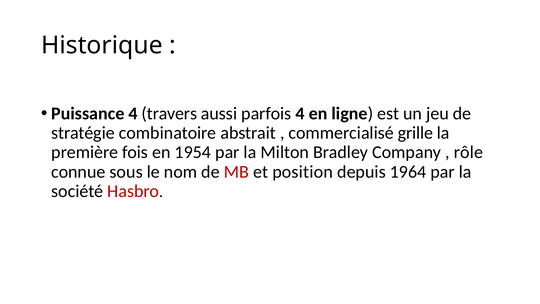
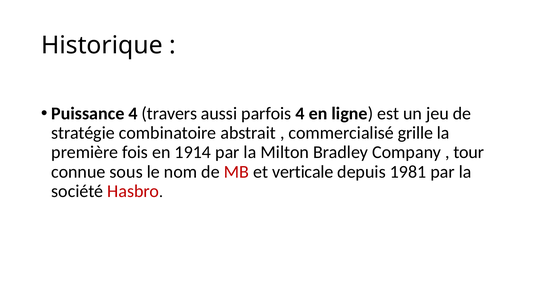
1954: 1954 -> 1914 (193, 152)
rôle: rôle -> tour (469, 152)
position: position -> verticale (303, 172)
1964: 1964 -> 1981 (408, 172)
